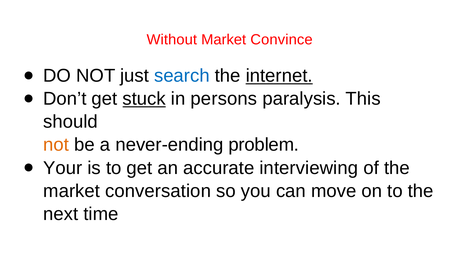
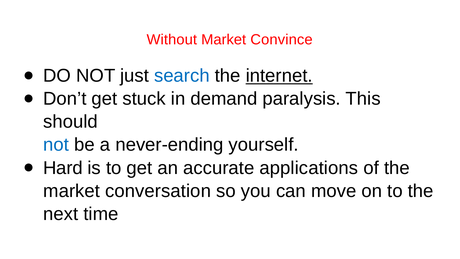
stuck underline: present -> none (144, 99)
persons: persons -> demand (224, 99)
not colour: orange -> blue (56, 145)
problem: problem -> yourself (264, 145)
Your: Your -> Hard (63, 168)
interviewing: interviewing -> applications (309, 168)
